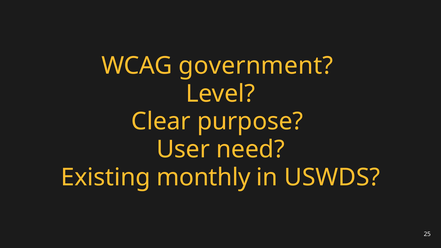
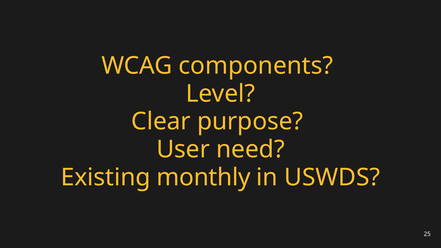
government: government -> components (256, 66)
